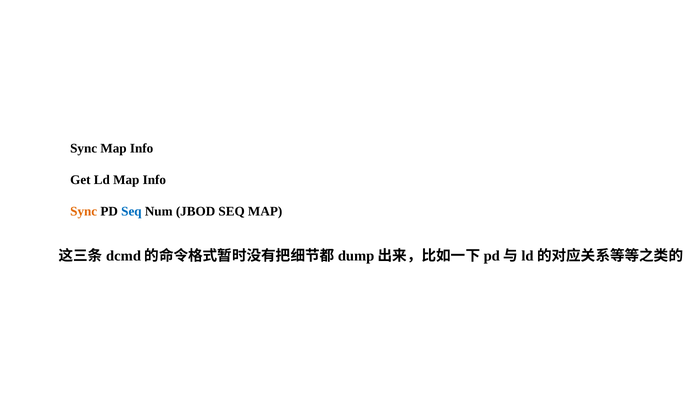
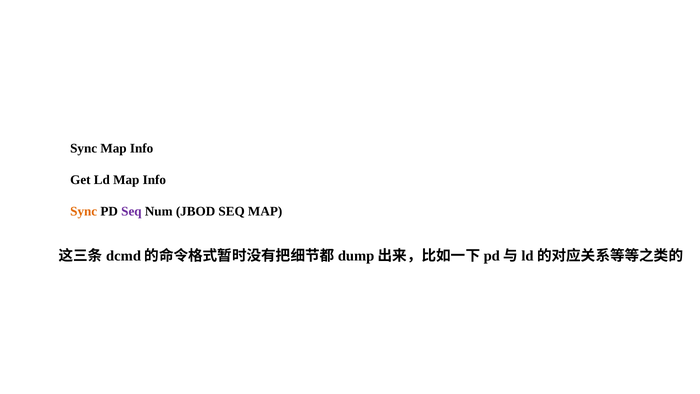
Seq colour: blue -> purple (131, 211)
